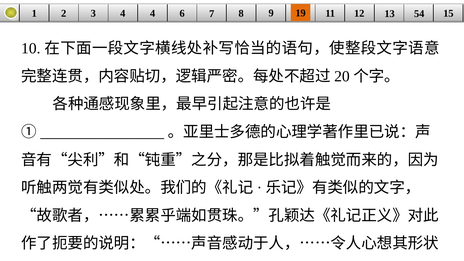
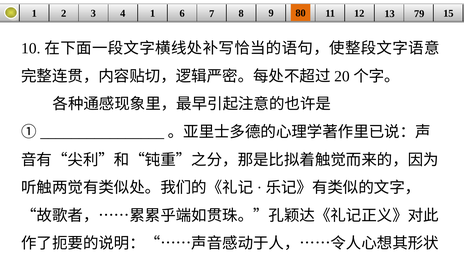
4 4: 4 -> 1 (153, 13)
19: 19 -> 80 (301, 13)
54: 54 -> 79 (419, 14)
